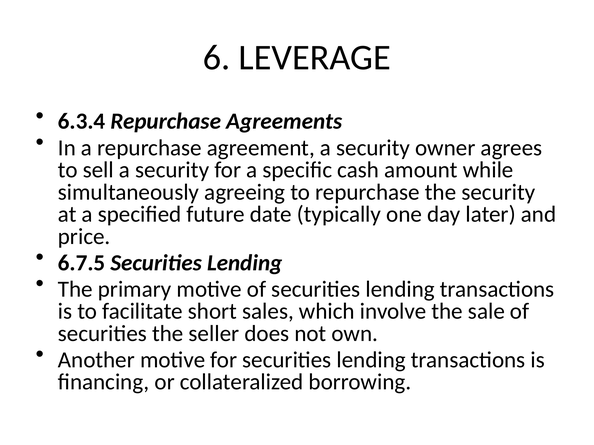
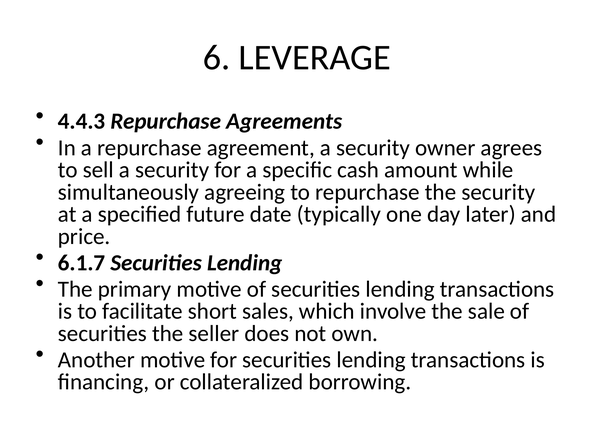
6.3.4: 6.3.4 -> 4.4.3 (82, 121)
6.7.5: 6.7.5 -> 6.1.7 (82, 263)
